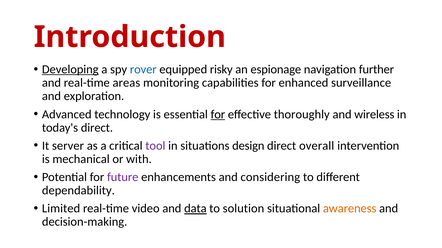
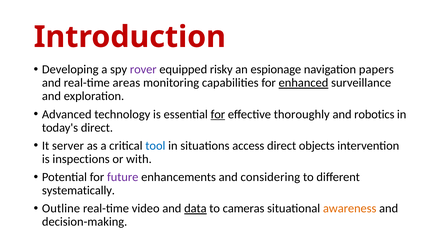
Developing underline: present -> none (70, 70)
rover colour: blue -> purple (143, 70)
further: further -> papers (376, 70)
enhanced underline: none -> present (303, 83)
wireless: wireless -> robotics (374, 115)
tool colour: purple -> blue (155, 146)
design: design -> access (248, 146)
overall: overall -> objects (317, 146)
mechanical: mechanical -> inspections (81, 159)
dependability: dependability -> systematically (78, 191)
Limited: Limited -> Outline (61, 209)
solution: solution -> cameras (244, 209)
